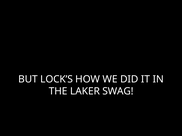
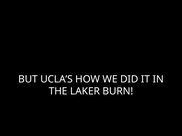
LOCK’S: LOCK’S -> UCLA’S (57, 79)
SWAG: SWAG -> BURN (118, 92)
